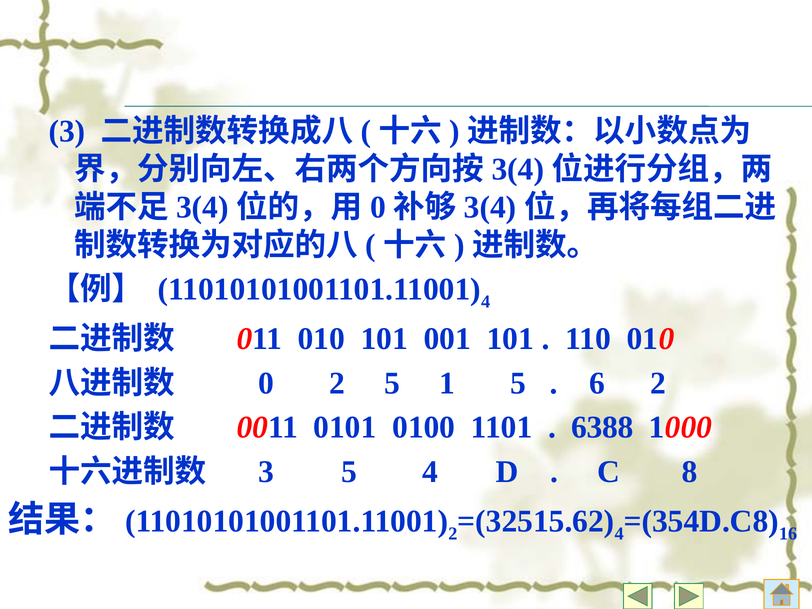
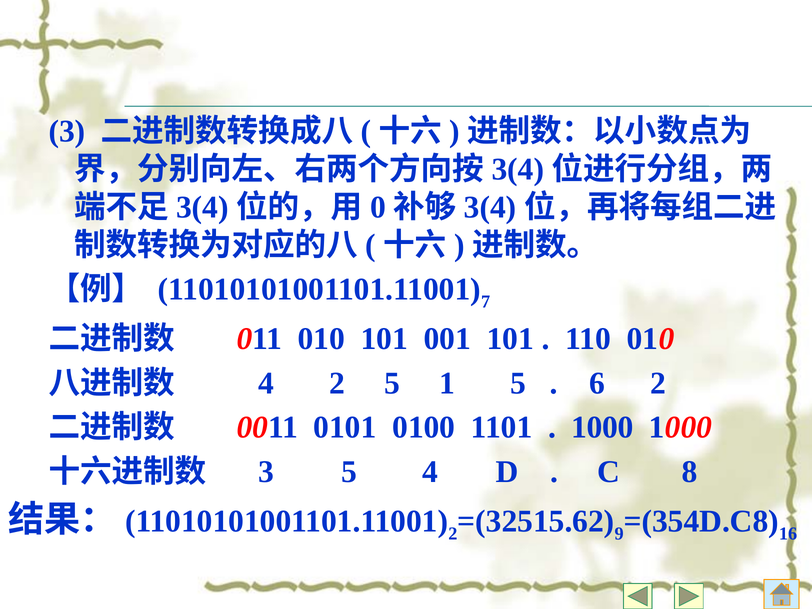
4: 4 -> 7 (486, 302)
0: 0 -> 4 (266, 383)
6388: 6388 -> 1000 (602, 427)
4: 4 -> 9 (619, 534)
